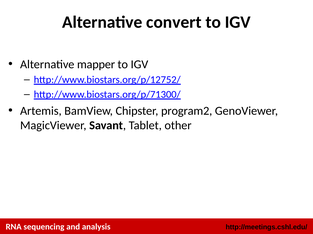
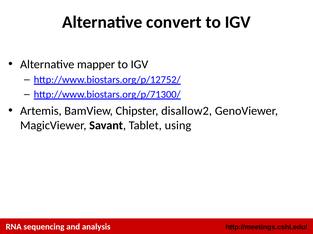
program2: program2 -> disallow2 (187, 111)
other: other -> using (178, 126)
